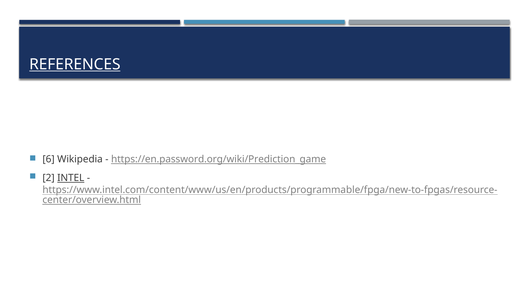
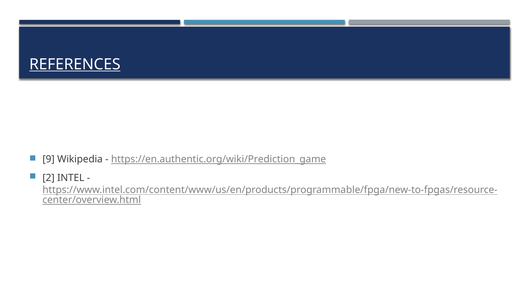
6: 6 -> 9 (49, 159)
https://en.password.org/wiki/Prediction_game: https://en.password.org/wiki/Prediction_game -> https://en.authentic.org/wiki/Prediction_game (219, 159)
INTEL underline: present -> none (71, 178)
